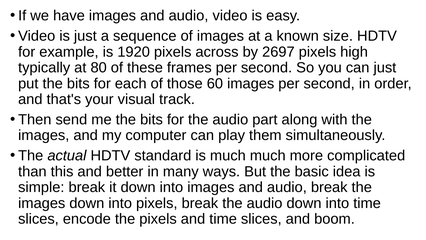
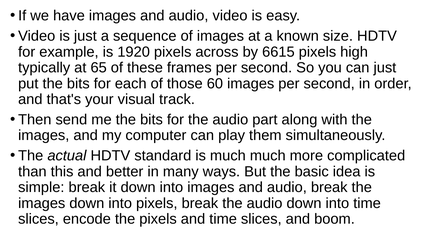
2697: 2697 -> 6615 (278, 52)
80: 80 -> 65 (99, 68)
